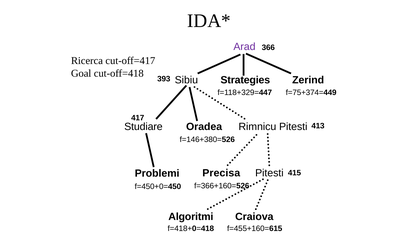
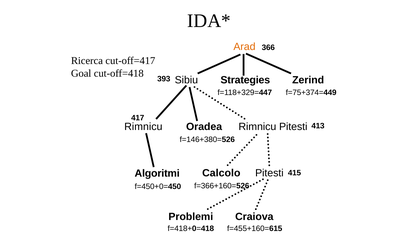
Arad colour: purple -> orange (244, 47)
Studiare: Studiare -> Rimnicu (143, 127)
Precisa: Precisa -> Calcolo (221, 173)
Problemi: Problemi -> Algoritmi (157, 173)
Algoritmi: Algoritmi -> Problemi (191, 217)
